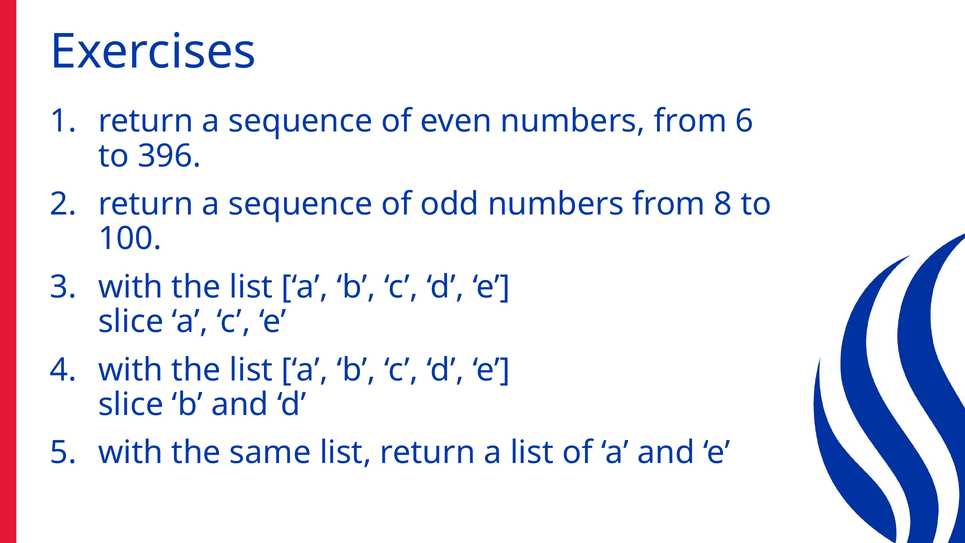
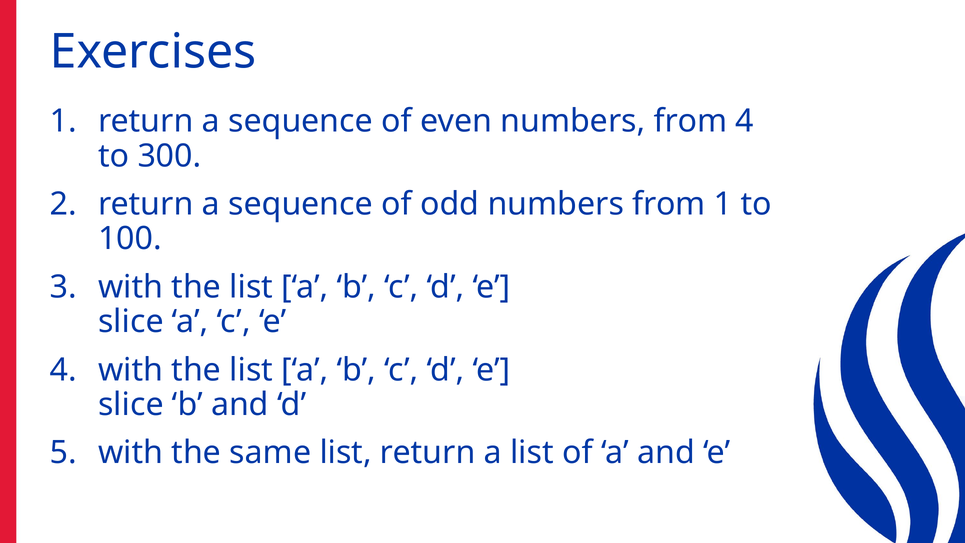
from 6: 6 -> 4 (745, 121)
396: 396 -> 300 (169, 156)
from 8: 8 -> 1 (723, 204)
